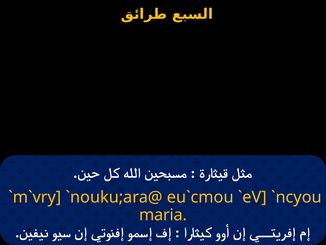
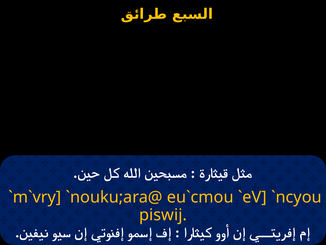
maria: maria -> piswij (163, 215)
